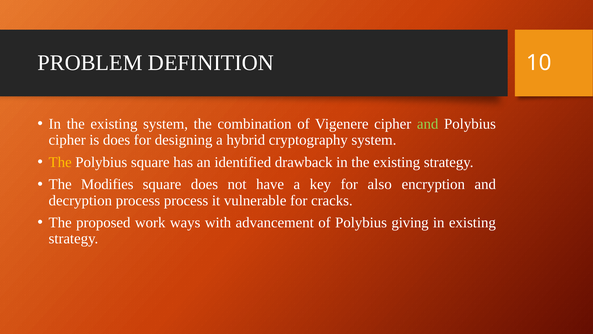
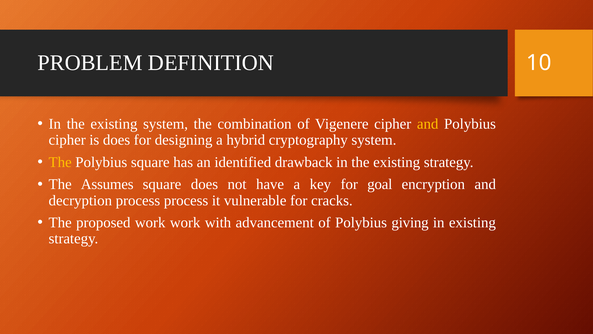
and colour: light green -> yellow (428, 124)
Modifies: Modifies -> Assumes (107, 184)
also: also -> goal (380, 184)
work ways: ways -> work (185, 222)
